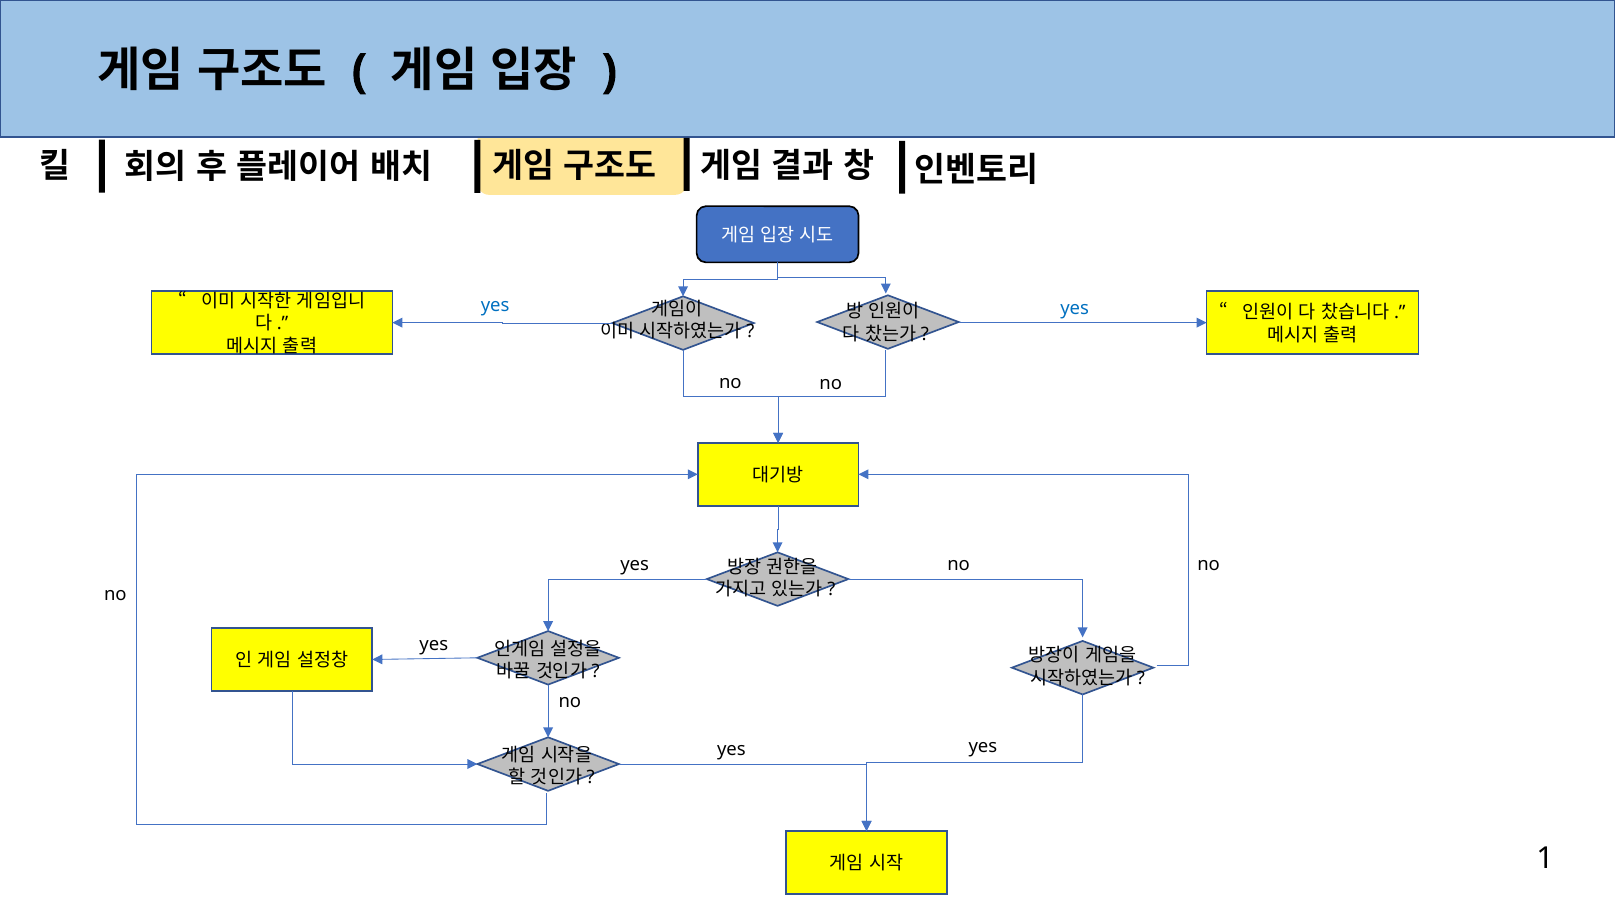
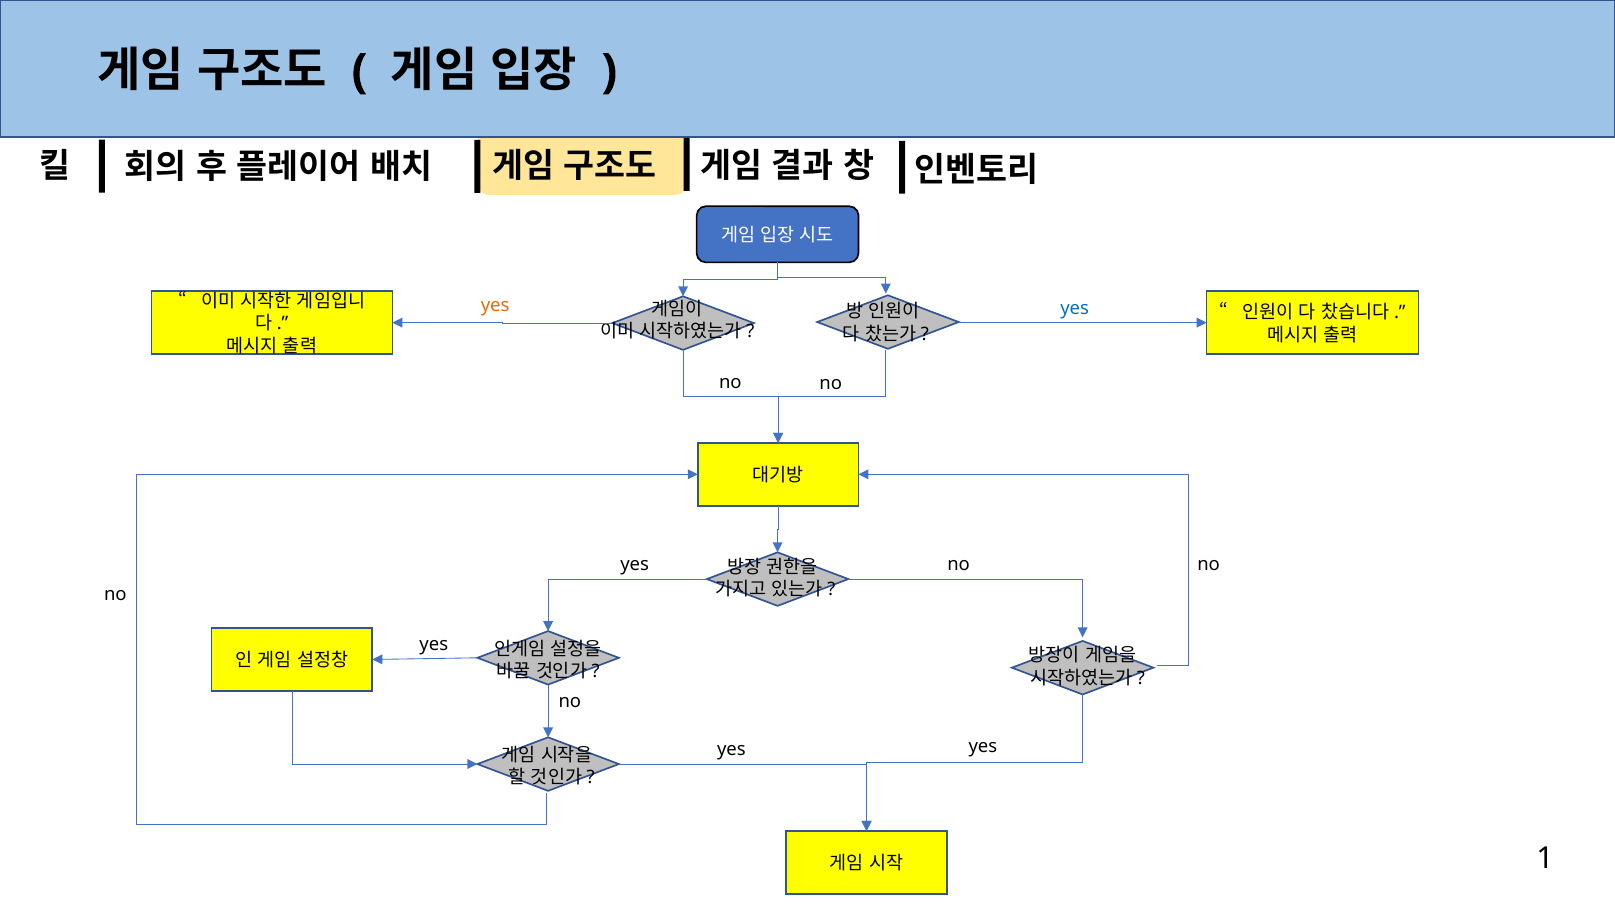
yes colour: blue -> orange (495, 305)
